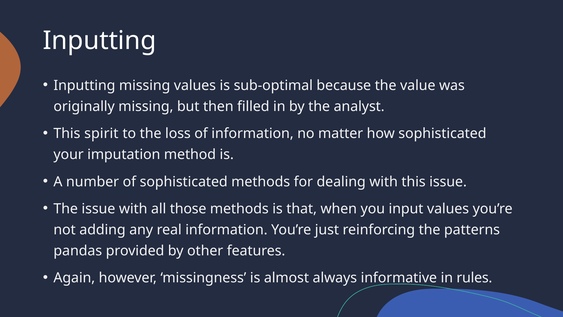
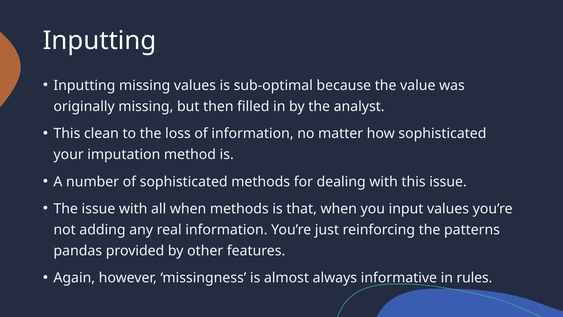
spirit: spirit -> clean (101, 133)
all those: those -> when (188, 208)
